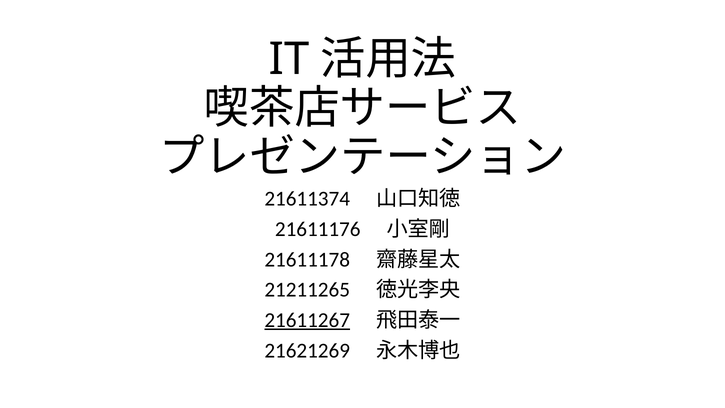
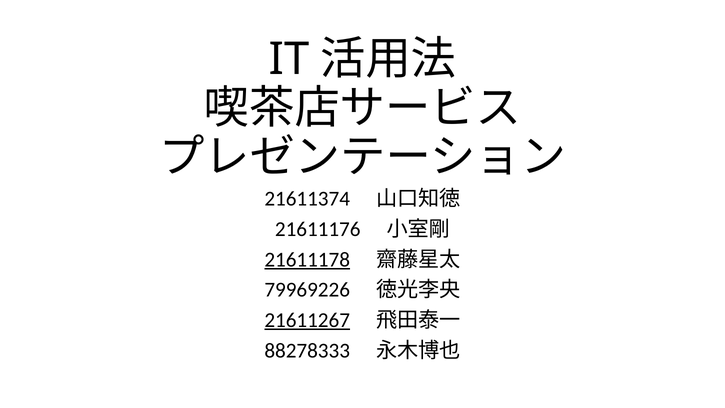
21611178 underline: none -> present (307, 259)
21211265: 21211265 -> 79969226 (307, 290)
21621269: 21621269 -> 88278333 (307, 350)
